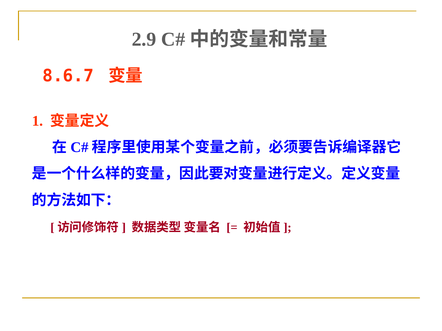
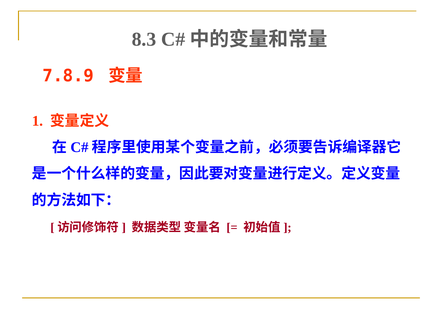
2.9: 2.9 -> 8.3 (144, 40)
8.6.7: 8.6.7 -> 7.8.9 (68, 76)
